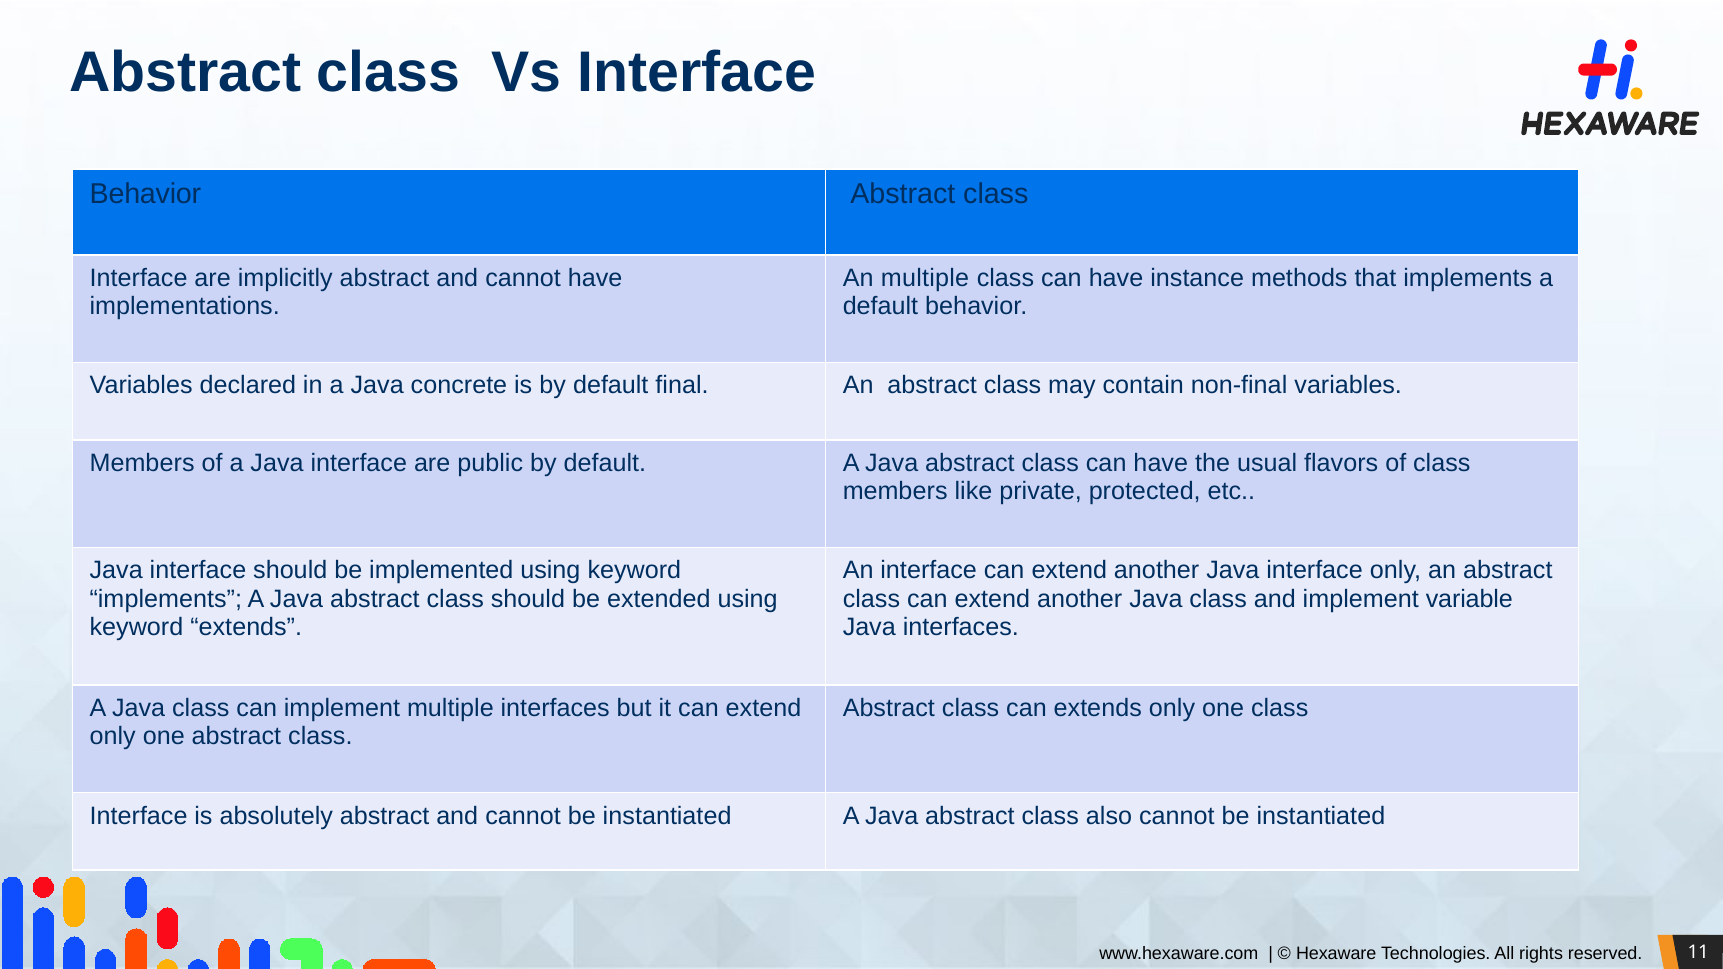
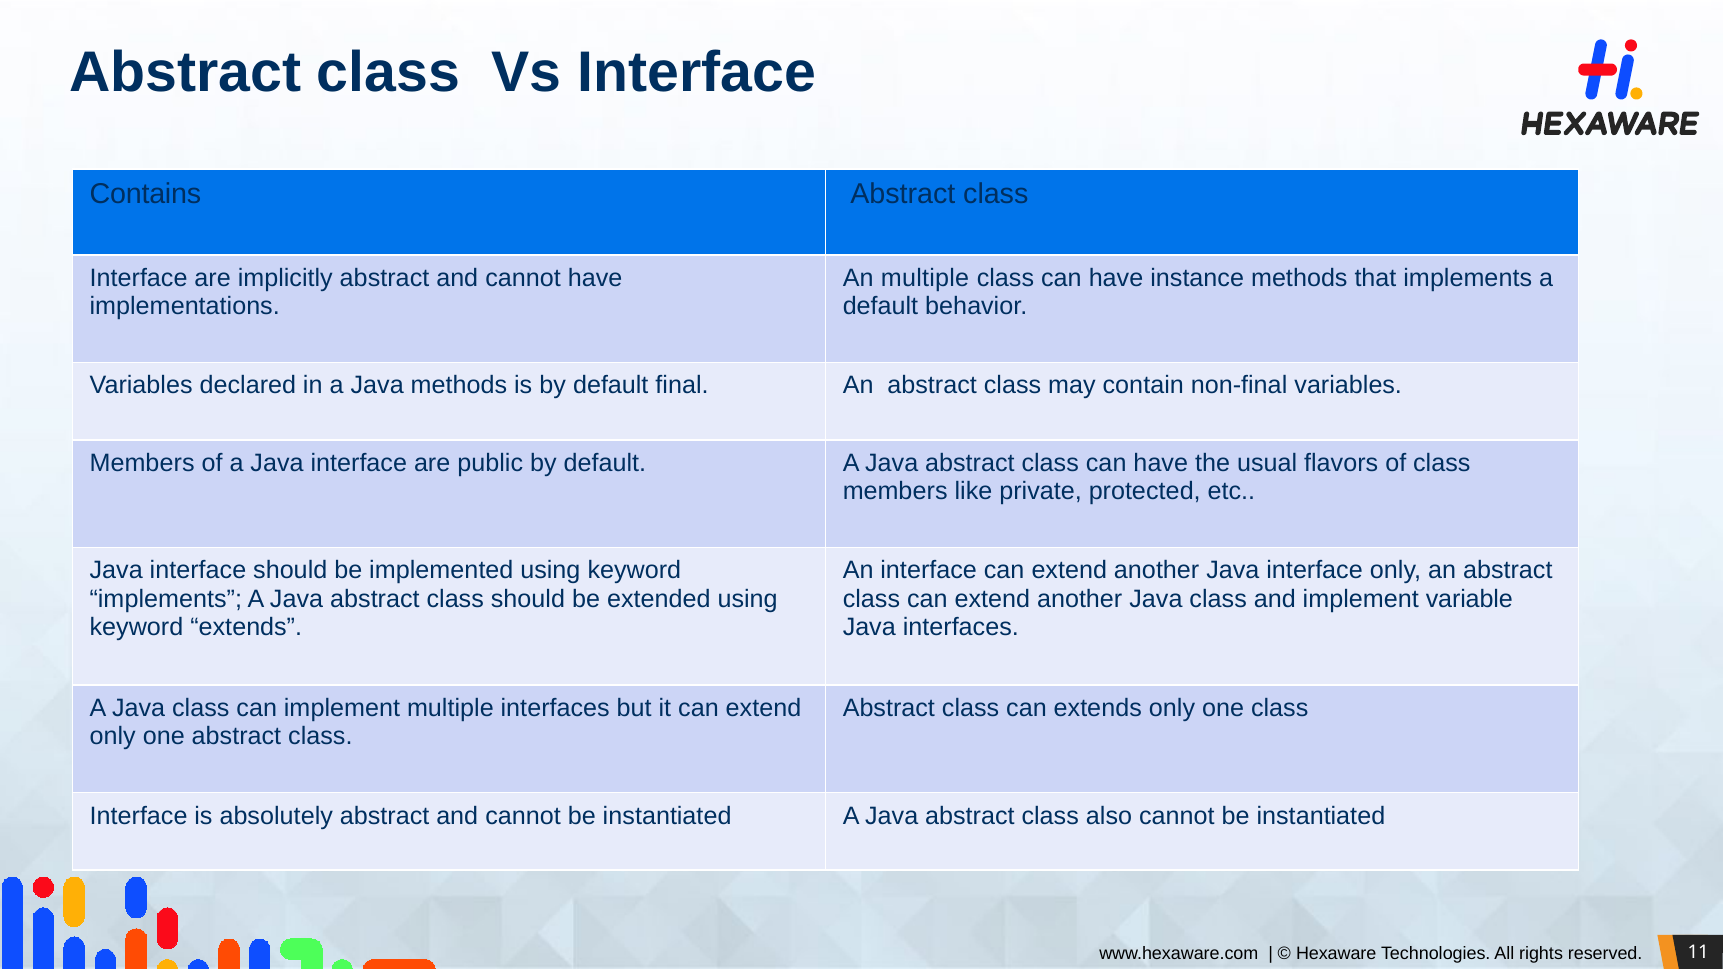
Behavior: Behavior -> Contains (145, 194)
Java concrete: concrete -> methods (459, 386)
